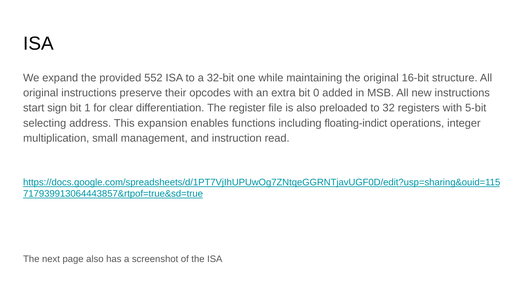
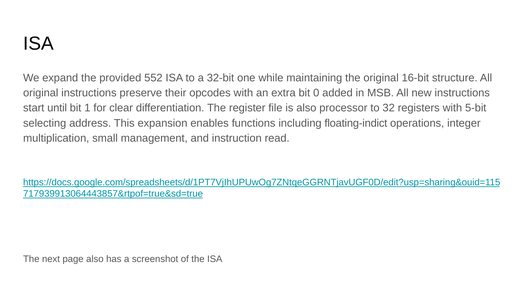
sign: sign -> until (57, 108)
preloaded: preloaded -> processor (343, 108)
